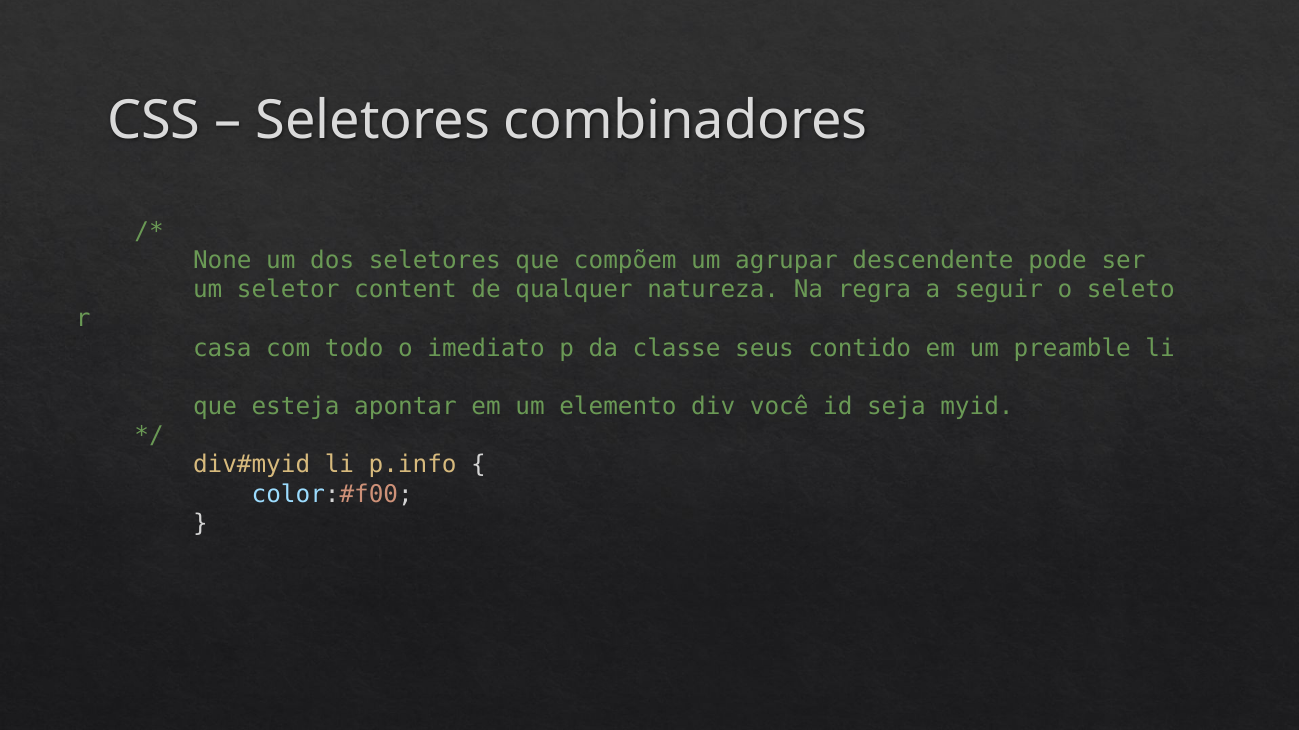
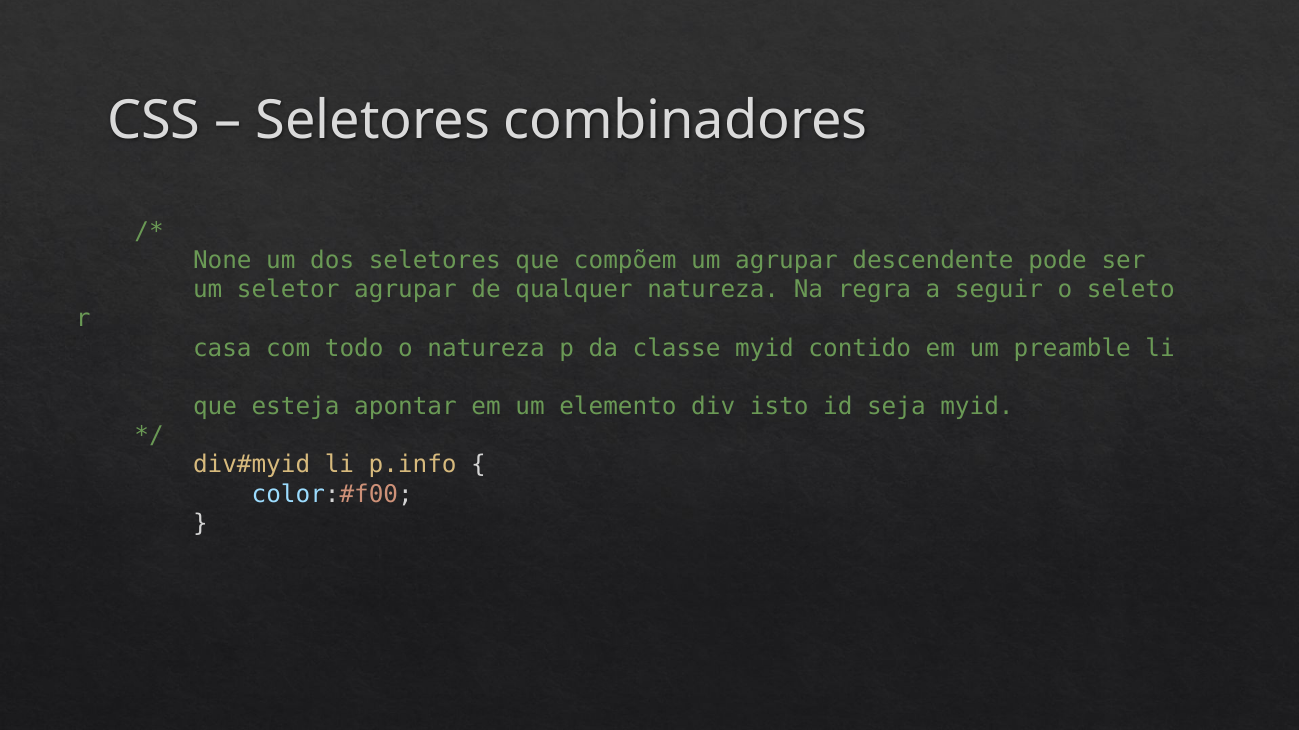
seletor content: content -> agrupar (406, 290)
o imediato: imediato -> natureza (486, 348)
classe seus: seus -> myid (765, 348)
você: você -> isto (779, 407)
